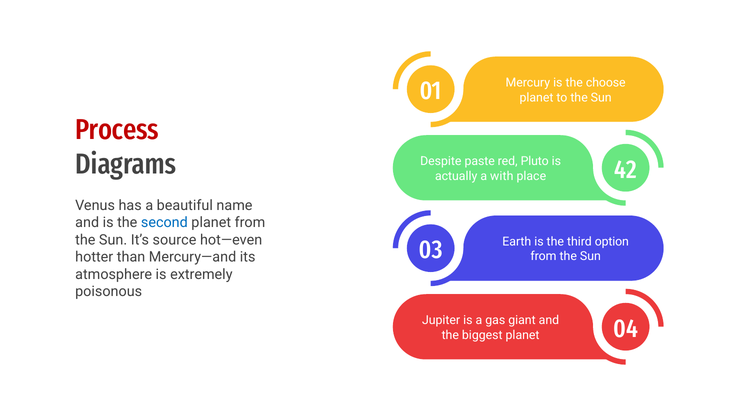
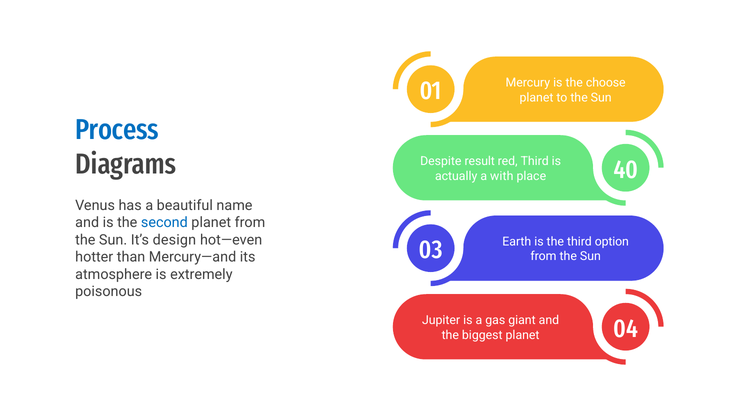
Process colour: red -> blue (117, 130)
paste: paste -> result (480, 161)
red Pluto: Pluto -> Third (535, 161)
42: 42 -> 40 (626, 169)
source: source -> design (174, 240)
